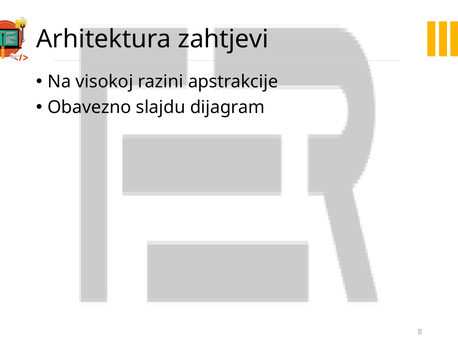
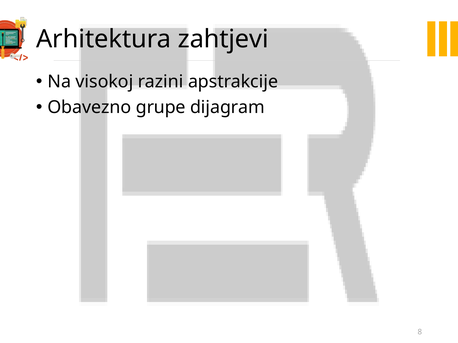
slajdu: slajdu -> grupe (161, 107)
